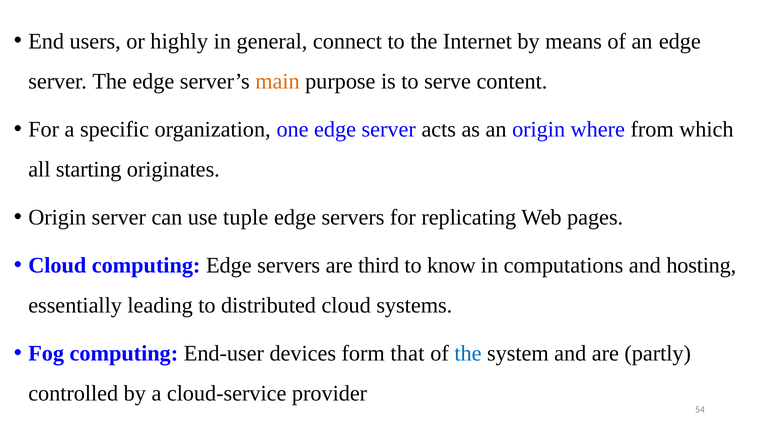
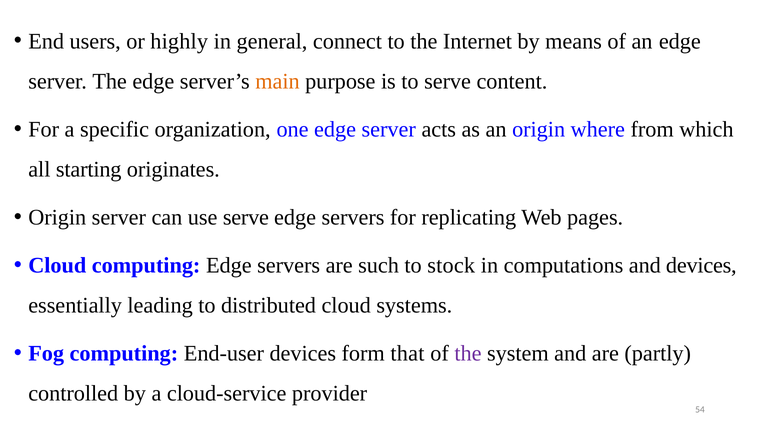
use tuple: tuple -> serve (246, 218)
third: third -> such (379, 266)
know: know -> stock (451, 266)
and hosting: hosting -> devices (701, 266)
the colour: blue -> purple (468, 354)
